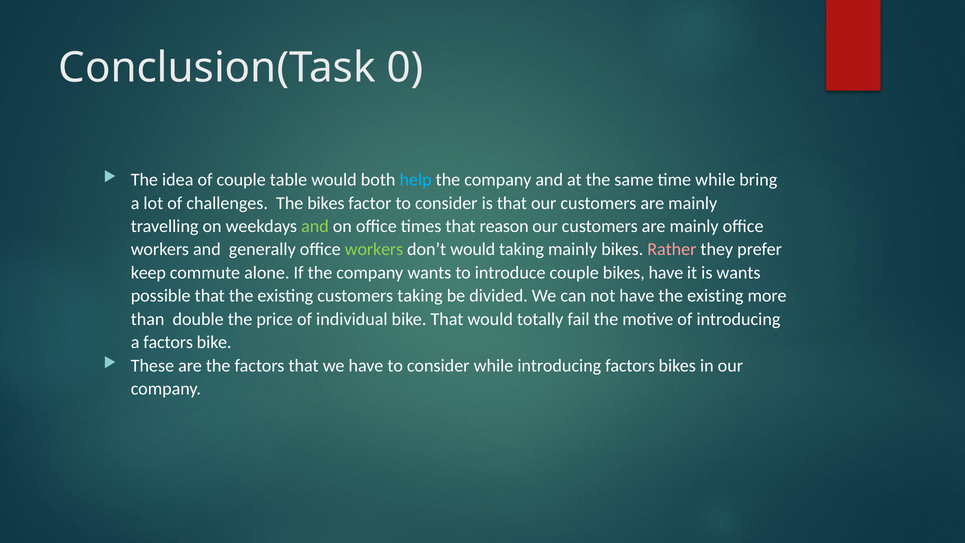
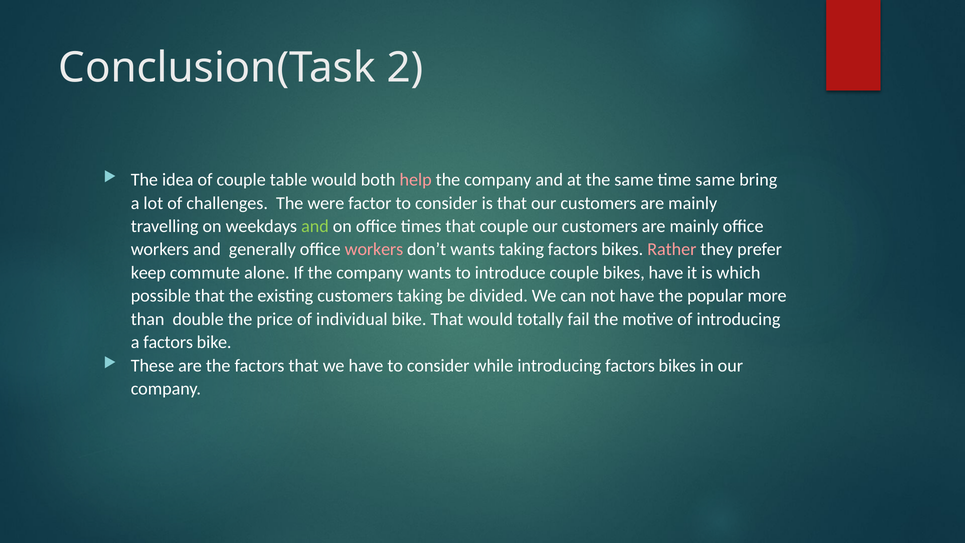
0: 0 -> 2 (405, 68)
help colour: light blue -> pink (416, 180)
time while: while -> same (715, 180)
The bikes: bikes -> were (326, 203)
that reason: reason -> couple (504, 226)
workers colour: light green -> pink (374, 249)
don’t would: would -> wants (473, 249)
taking mainly: mainly -> factors (573, 249)
is wants: wants -> which (738, 273)
existing: existing -> popular (715, 296)
